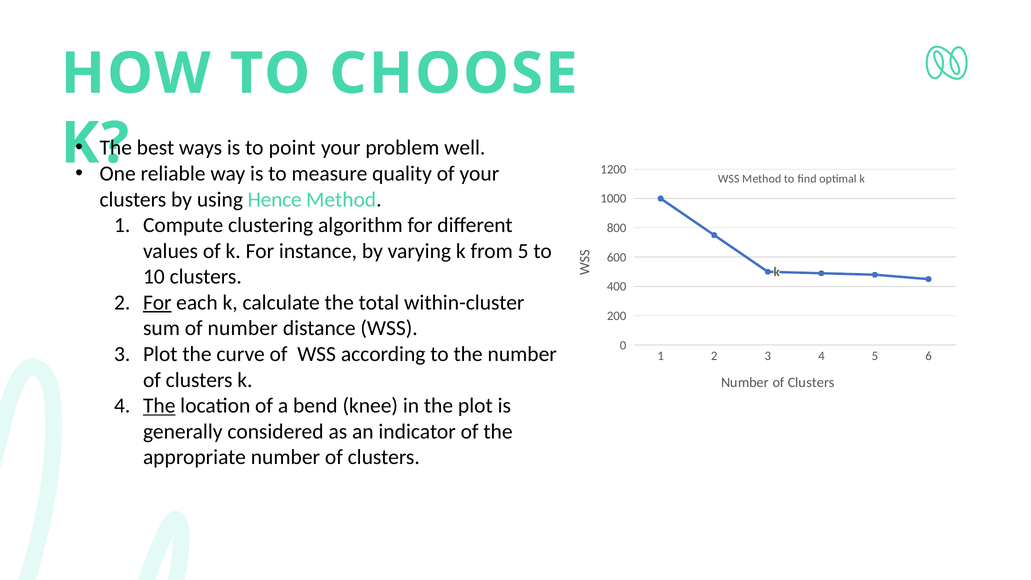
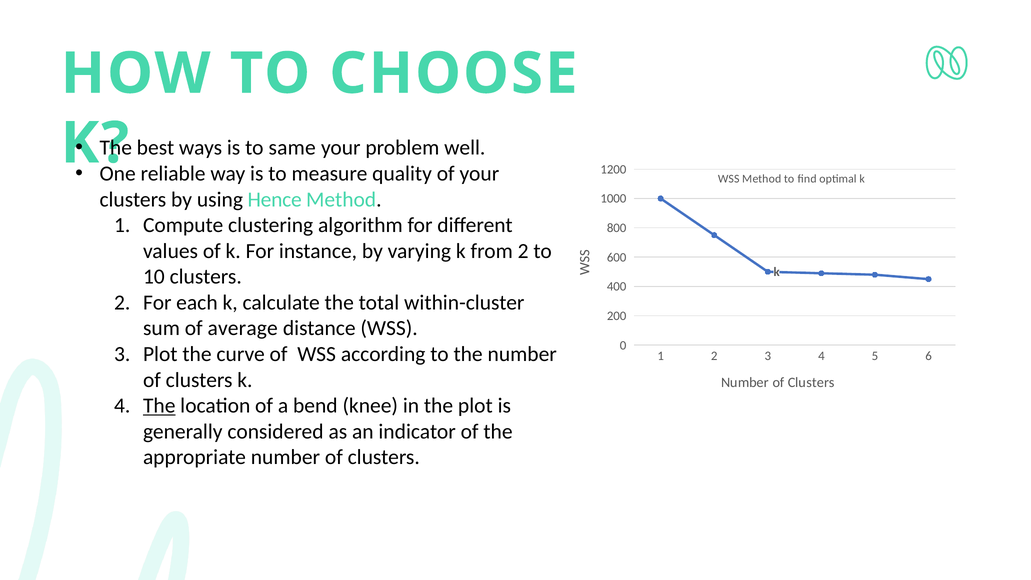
point: point -> same (292, 148)
from 5: 5 -> 2 (523, 251)
For underline: present -> none (157, 303)
of number: number -> average (243, 328)
